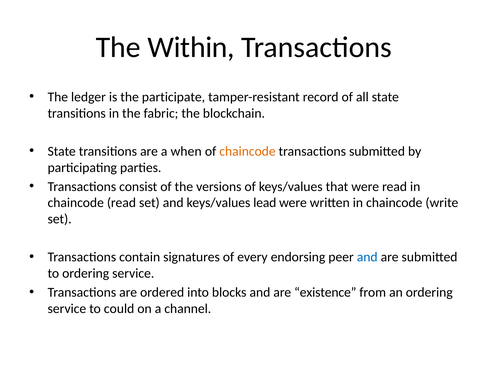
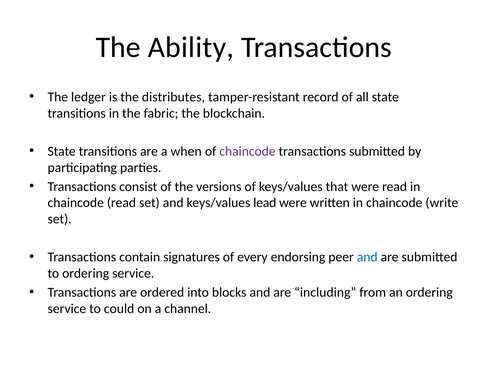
Within: Within -> Ability (191, 47)
participate: participate -> distributes (173, 97)
chaincode colour: orange -> purple (247, 151)
existence: existence -> including (325, 292)
